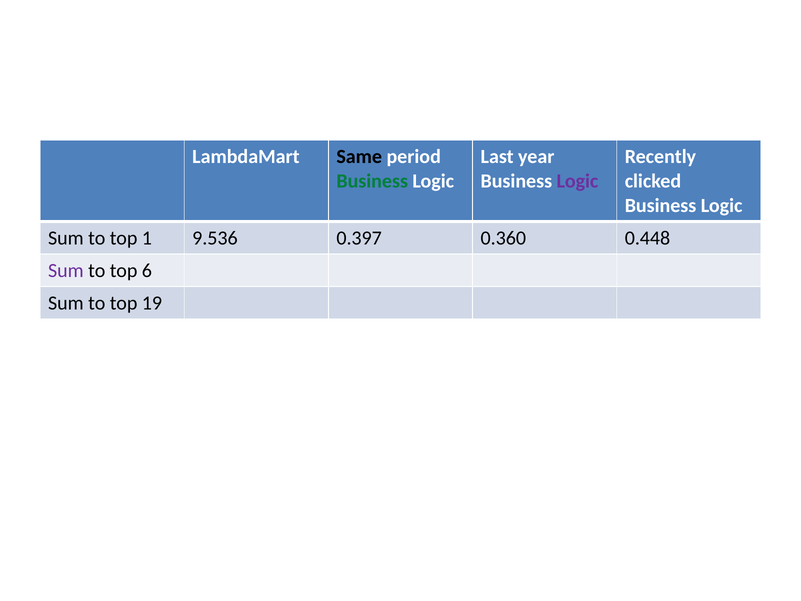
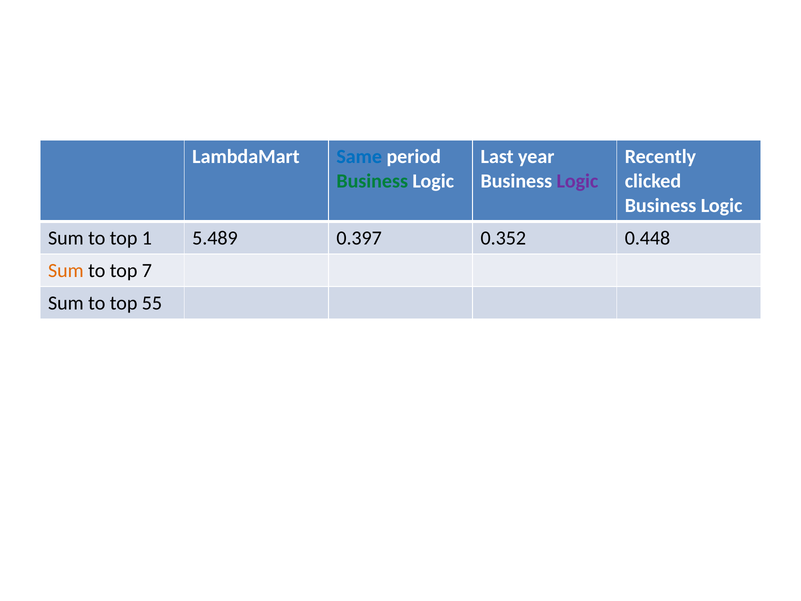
Same colour: black -> blue (359, 157)
9.536: 9.536 -> 5.489 (215, 238)
0.360: 0.360 -> 0.352 (503, 238)
Sum colour: purple -> orange (66, 270)
6: 6 -> 7 (147, 270)
19: 19 -> 55 (152, 303)
